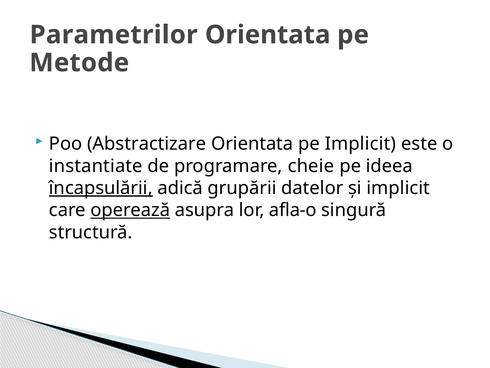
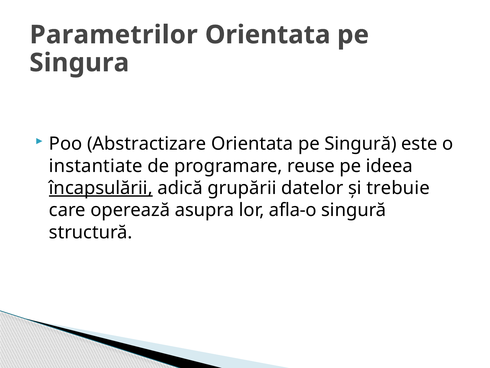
Metode: Metode -> Singura (79, 63)
pe Implicit: Implicit -> Singură (360, 144)
cheie: cheie -> reuse (311, 166)
și implicit: implicit -> trebuie (398, 188)
operează underline: present -> none (130, 210)
